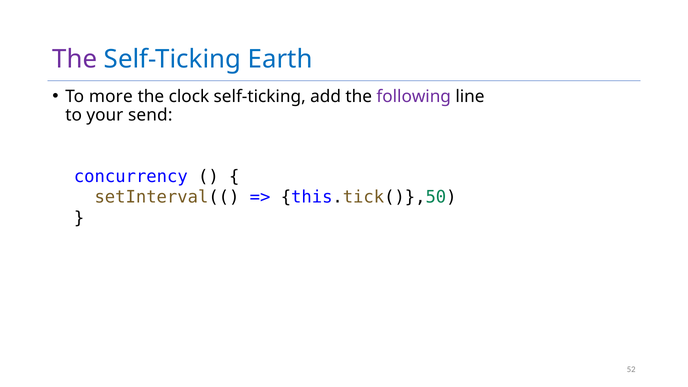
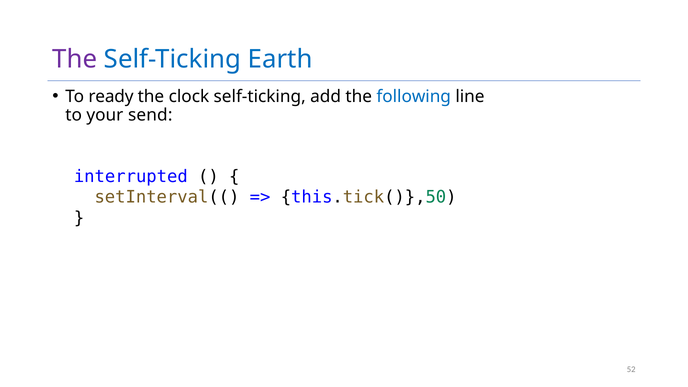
more: more -> ready (111, 96)
following colour: purple -> blue (414, 96)
concurrency: concurrency -> interrupted (131, 177)
